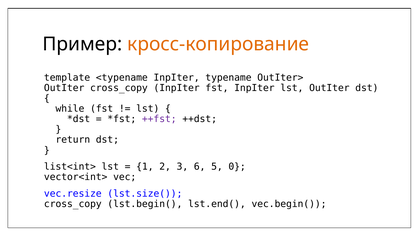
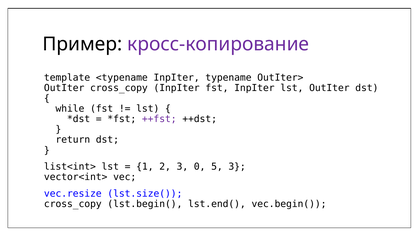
кросс-копирование colour: orange -> purple (218, 44)
6: 6 -> 0 (200, 166)
5 0: 0 -> 3 (237, 166)
